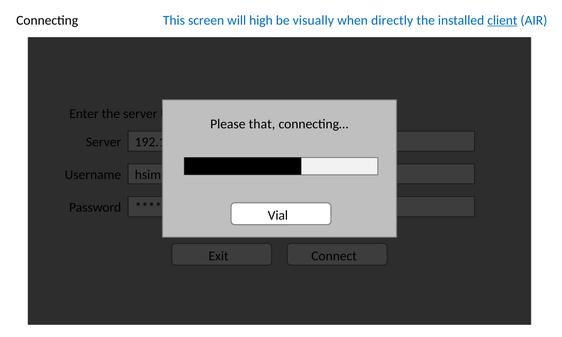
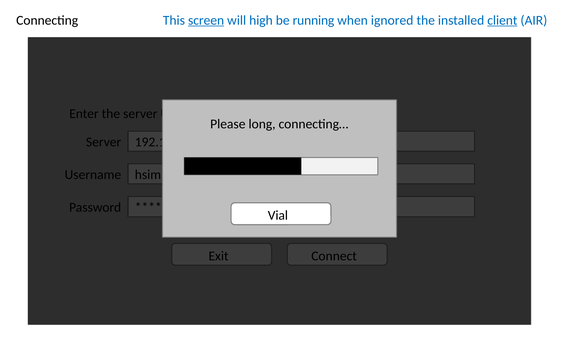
screen underline: none -> present (206, 20)
visually: visually -> running (313, 20)
directly: directly -> ignored (392, 20)
that: that -> long (262, 124)
